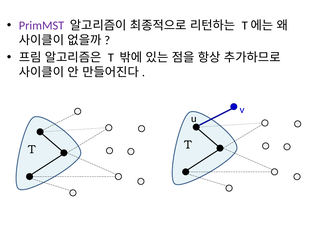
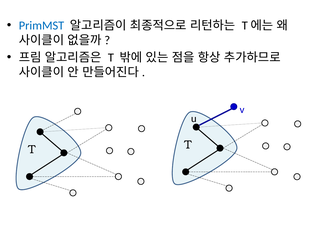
PrimMST colour: purple -> blue (41, 26)
